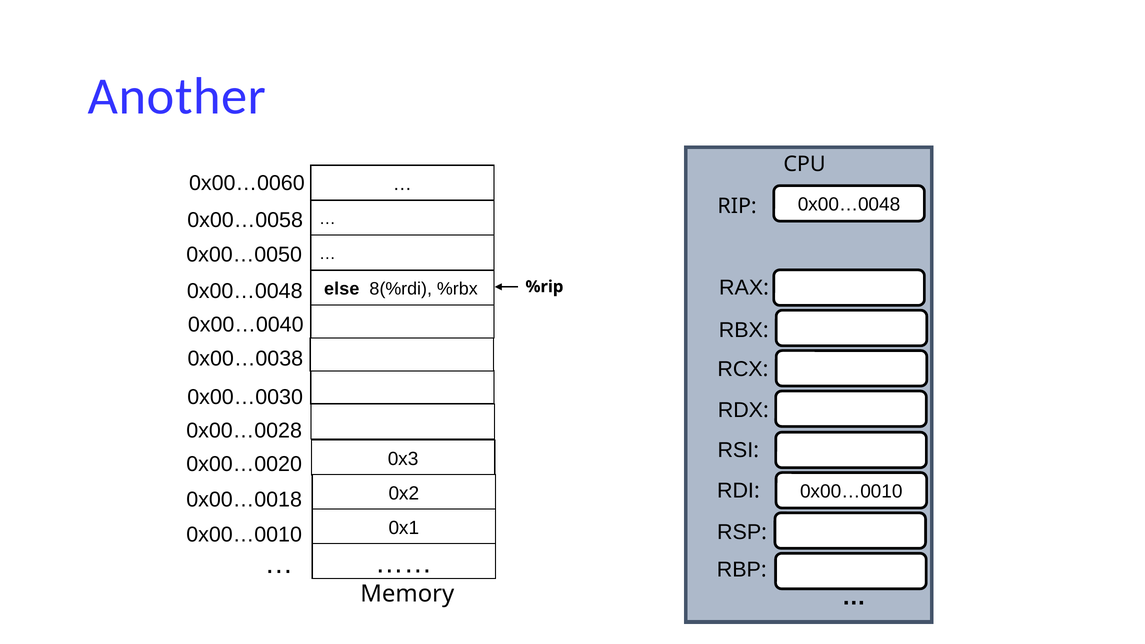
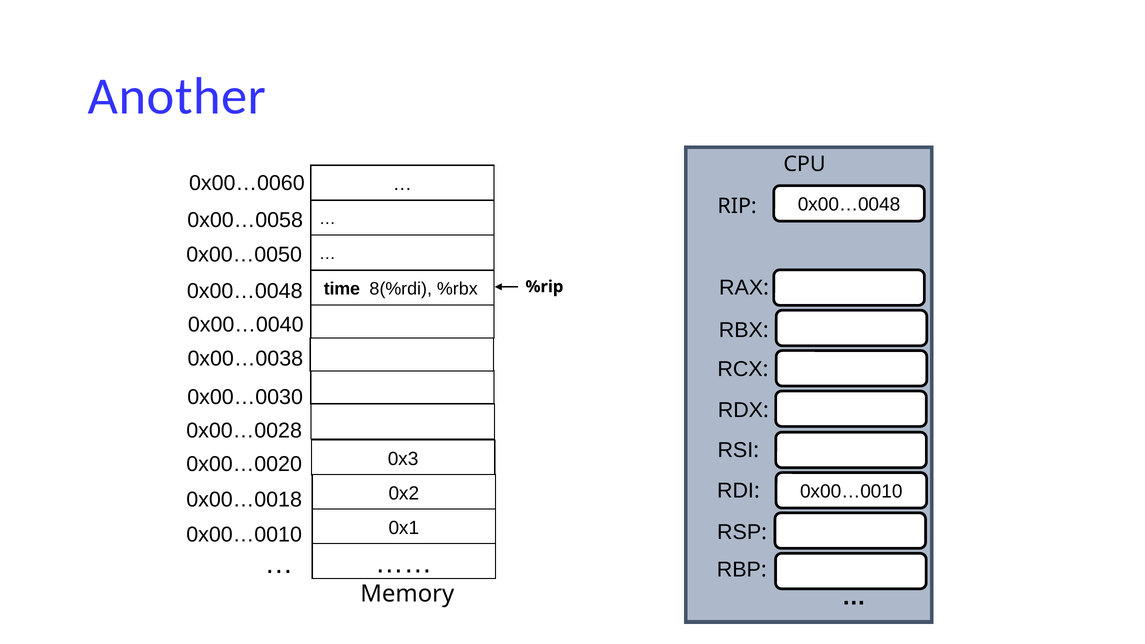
else: else -> time (342, 289)
